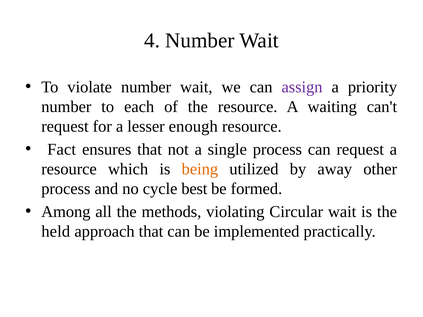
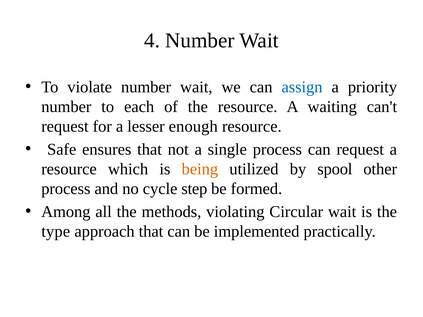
assign colour: purple -> blue (302, 87)
Fact: Fact -> Safe (62, 150)
away: away -> spool (335, 169)
best: best -> step (194, 189)
held: held -> type (56, 232)
